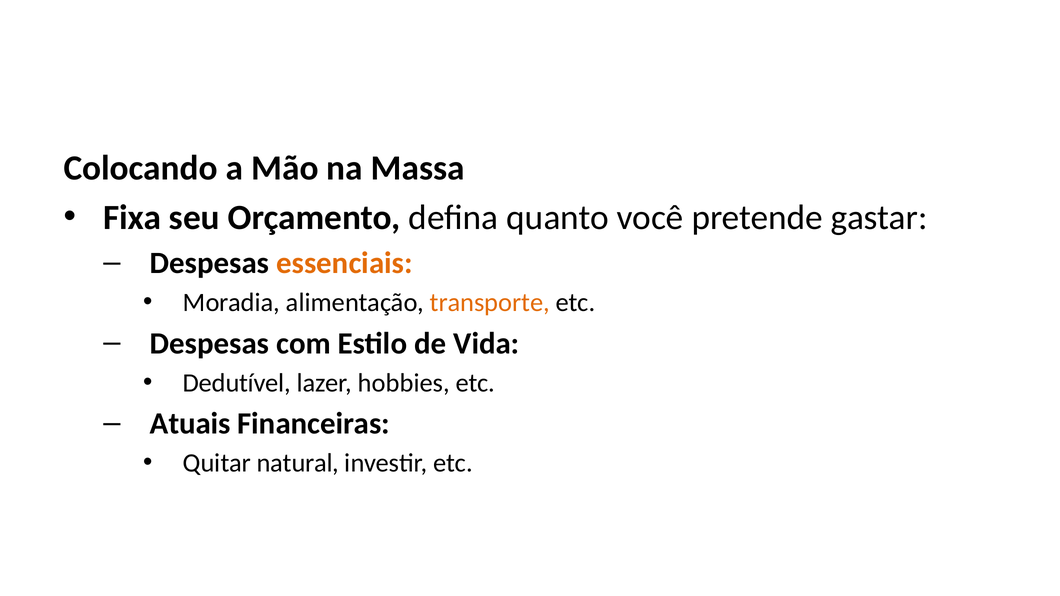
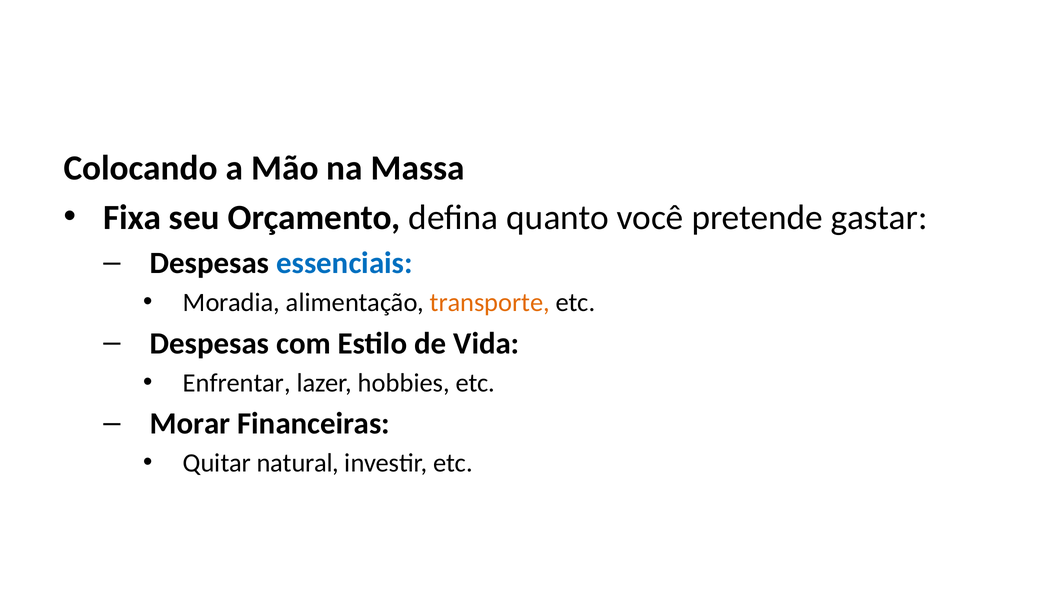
essenciais colour: orange -> blue (344, 263)
Dedutível: Dedutível -> Enfrentar (237, 383)
Atuais: Atuais -> Morar (190, 424)
